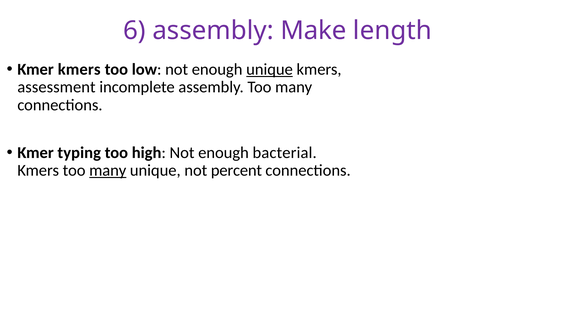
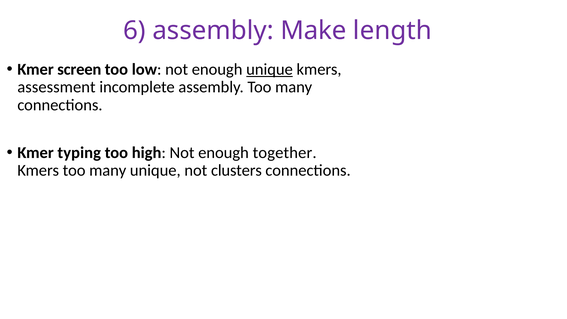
Kmer kmers: kmers -> screen (79, 69)
bacterial: bacterial -> together (285, 153)
many underline: present -> none (108, 170)
percent: percent -> clusters (236, 170)
